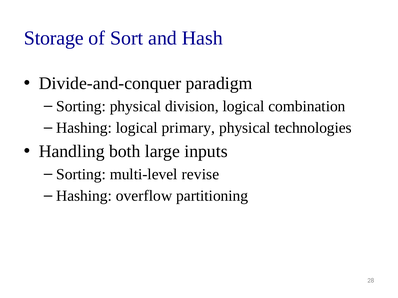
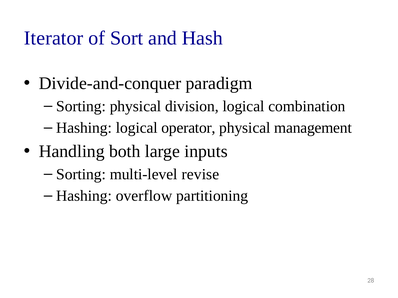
Storage: Storage -> Iterator (54, 38)
primary: primary -> operator (188, 128)
technologies: technologies -> management (313, 128)
